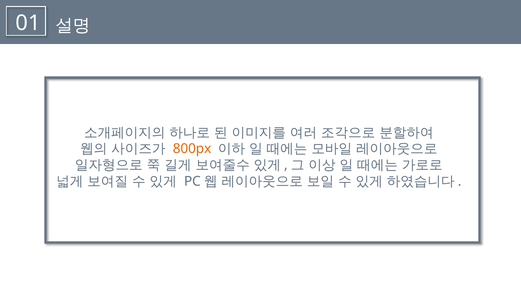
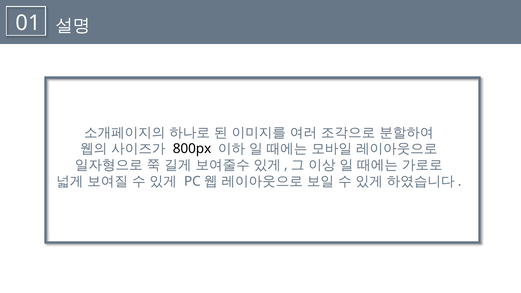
800px colour: orange -> black (192, 149)
